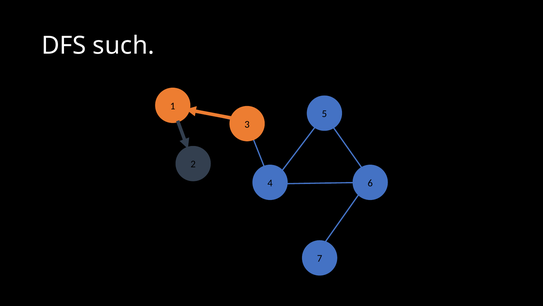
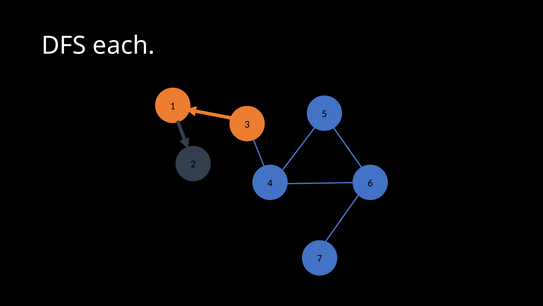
such: such -> each (124, 46)
